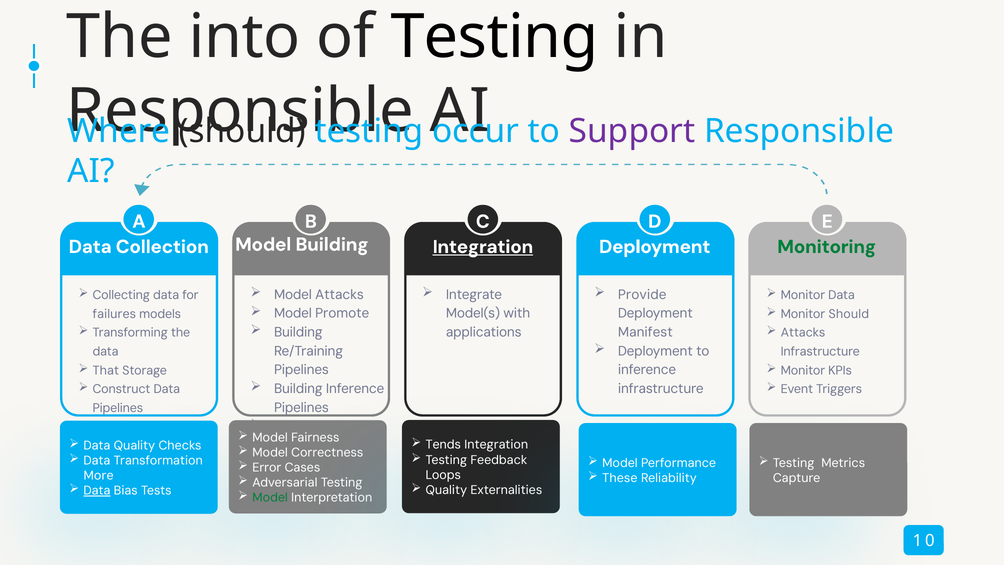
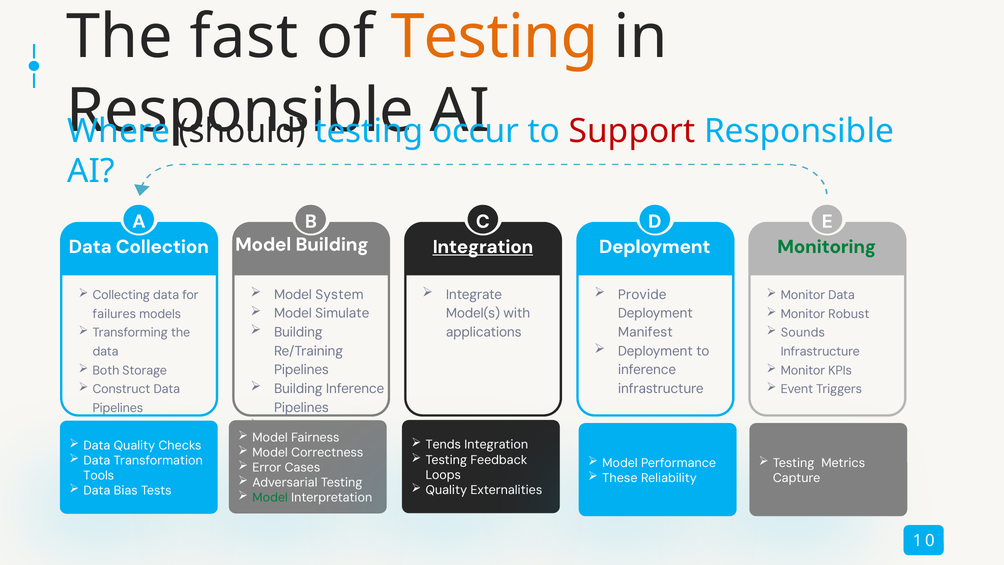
into: into -> fast (244, 37)
Testing colour: black -> orange (494, 37)
Support colour: purple -> red (632, 131)
Model Attacks: Attacks -> System (339, 294)
Promote: Promote -> Simulate (342, 313)
Monitor Should: Should -> Robust (849, 314)
Attacks: Attacks -> Sounds (803, 333)
That: That -> Both (106, 370)
More: More -> Tools (99, 475)
Data underline: present -> none (97, 490)
